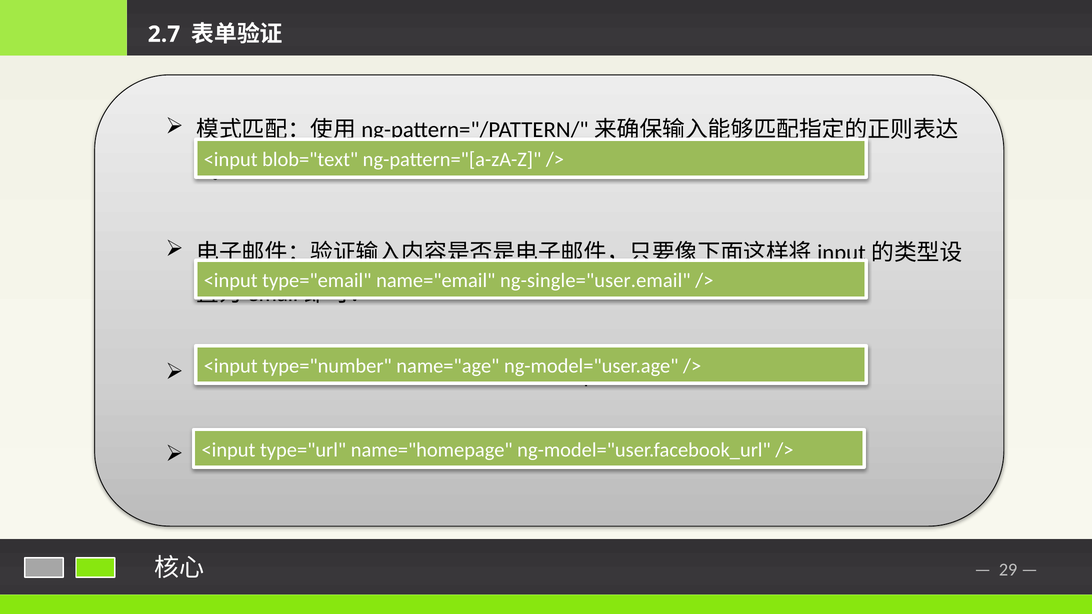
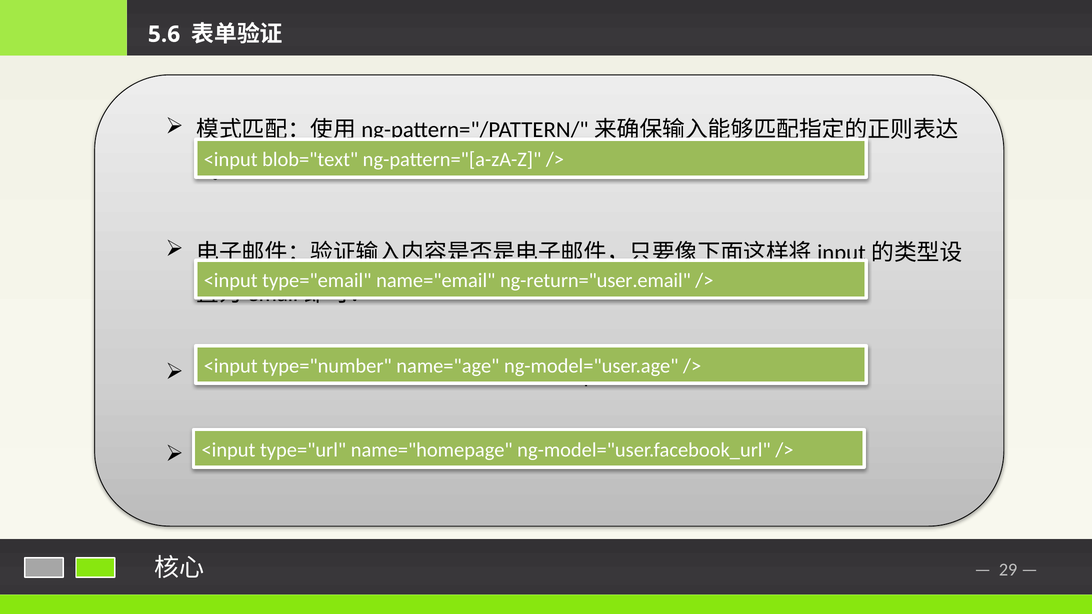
2.7: 2.7 -> 5.6 (164, 34)
ng-single="user.email: ng-single="user.email -> ng-return="user.email (595, 281)
